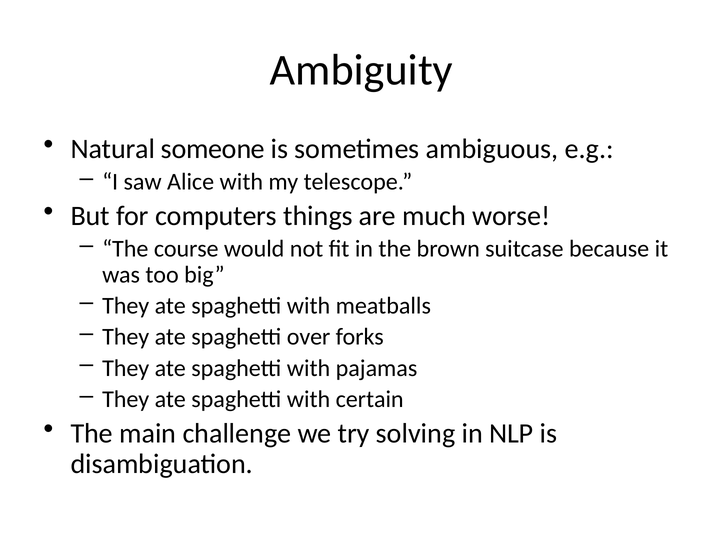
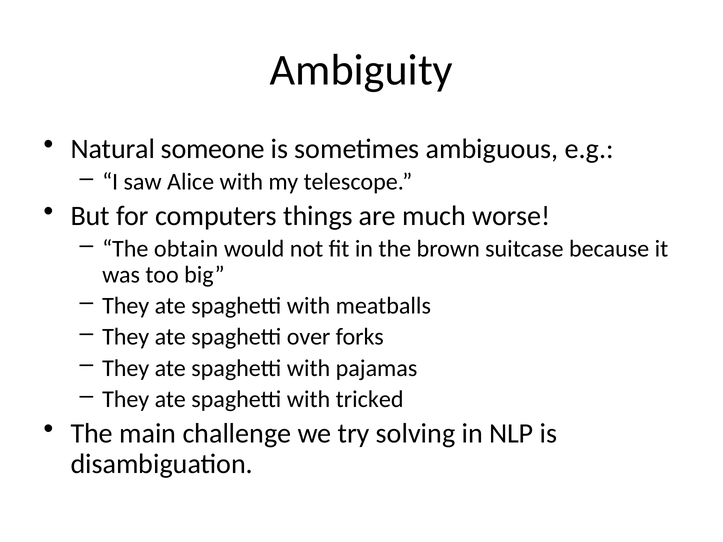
course: course -> obtain (186, 249)
certain: certain -> tricked (370, 399)
